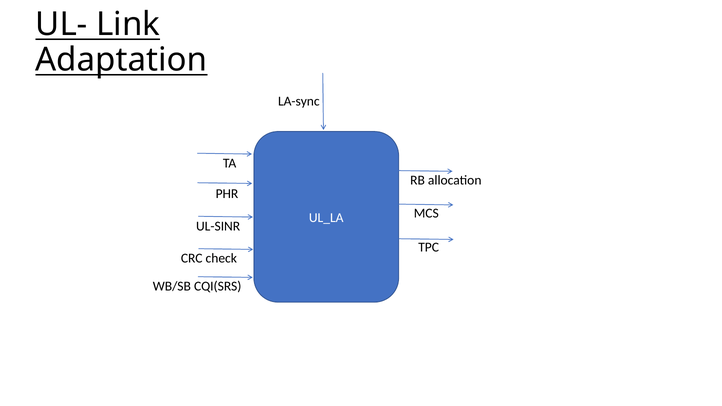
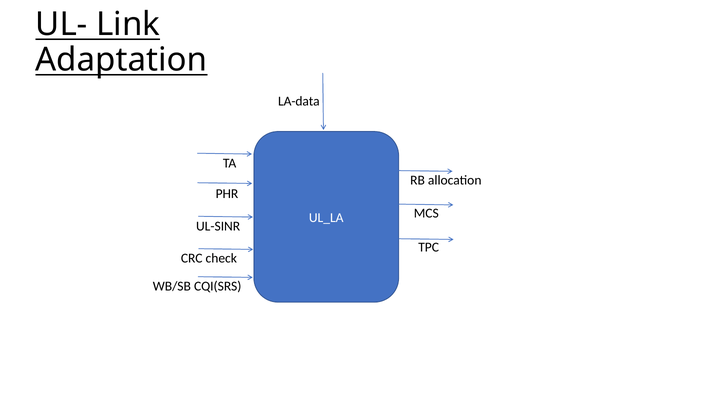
LA-sync: LA-sync -> LA-data (299, 101)
